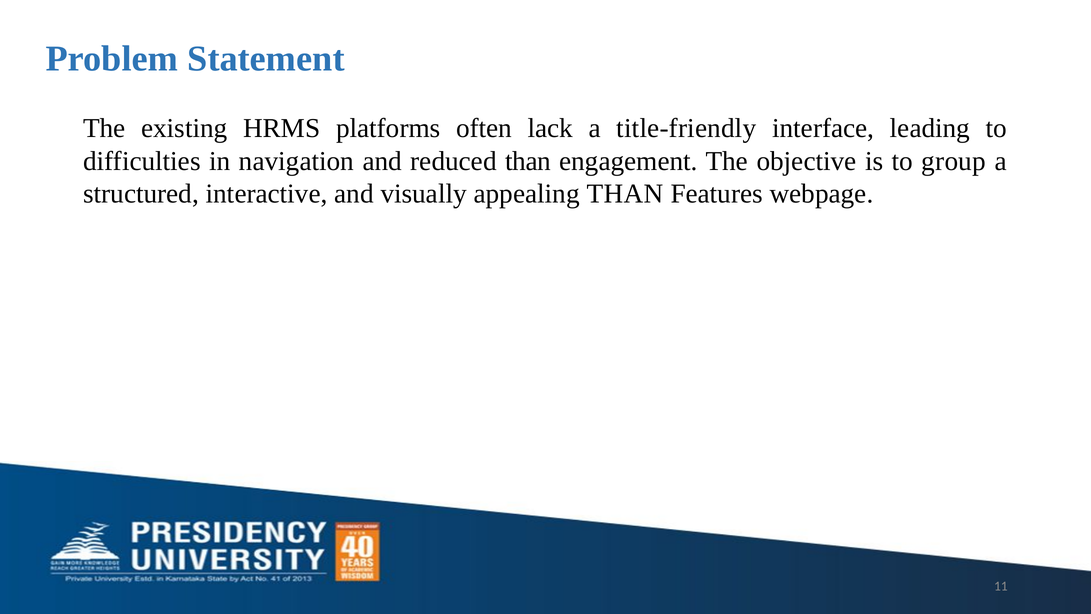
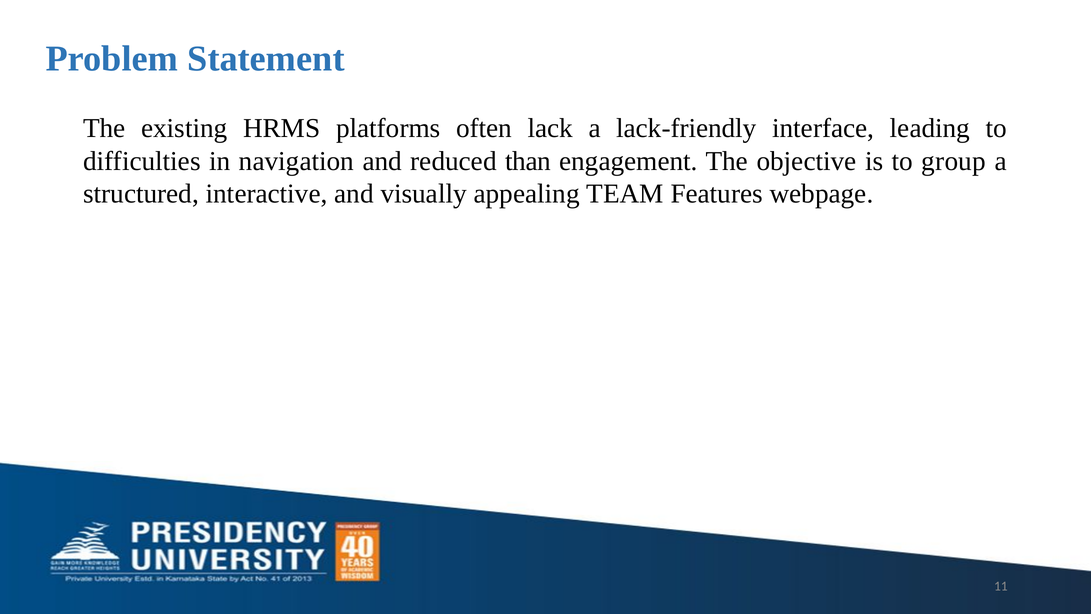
title-friendly: title-friendly -> lack-friendly (686, 128)
appealing THAN: THAN -> TEAM (625, 194)
